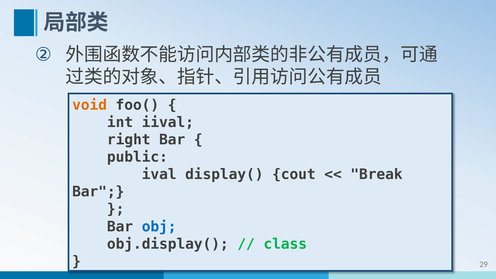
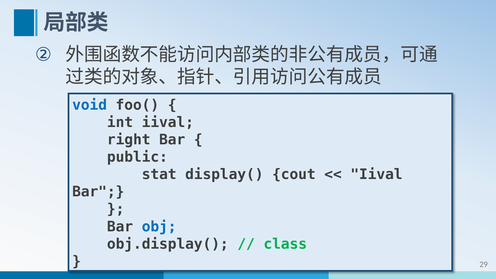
void colour: orange -> blue (90, 105)
ival: ival -> stat (159, 175)
Break: Break -> Iival (376, 175)
